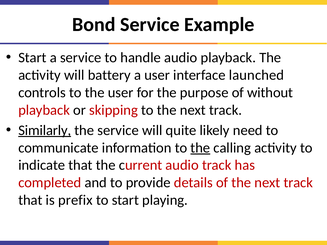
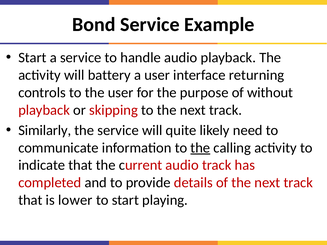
launched: launched -> returning (257, 75)
Similarly underline: present -> none (45, 130)
prefix: prefix -> lower (75, 200)
